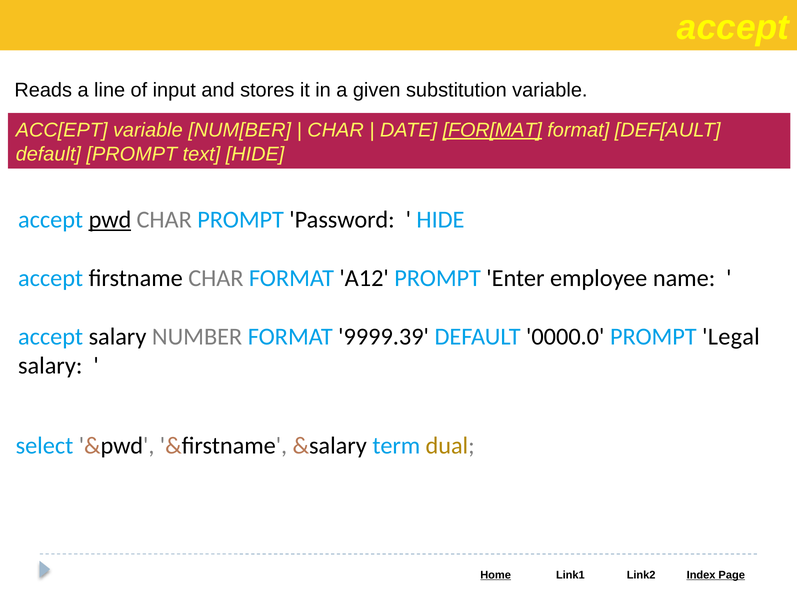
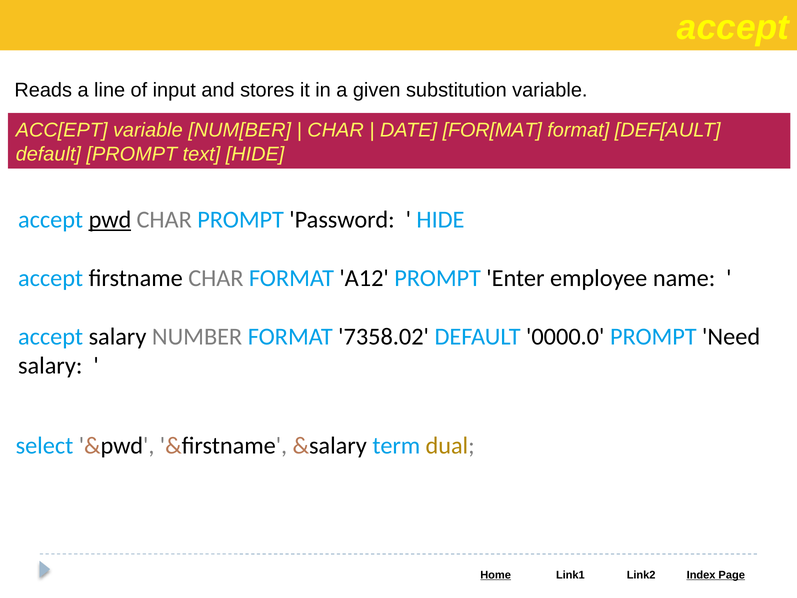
FOR[MAT underline: present -> none (492, 130)
9999.39: 9999.39 -> 7358.02 (384, 336)
Legal: Legal -> Need (731, 336)
